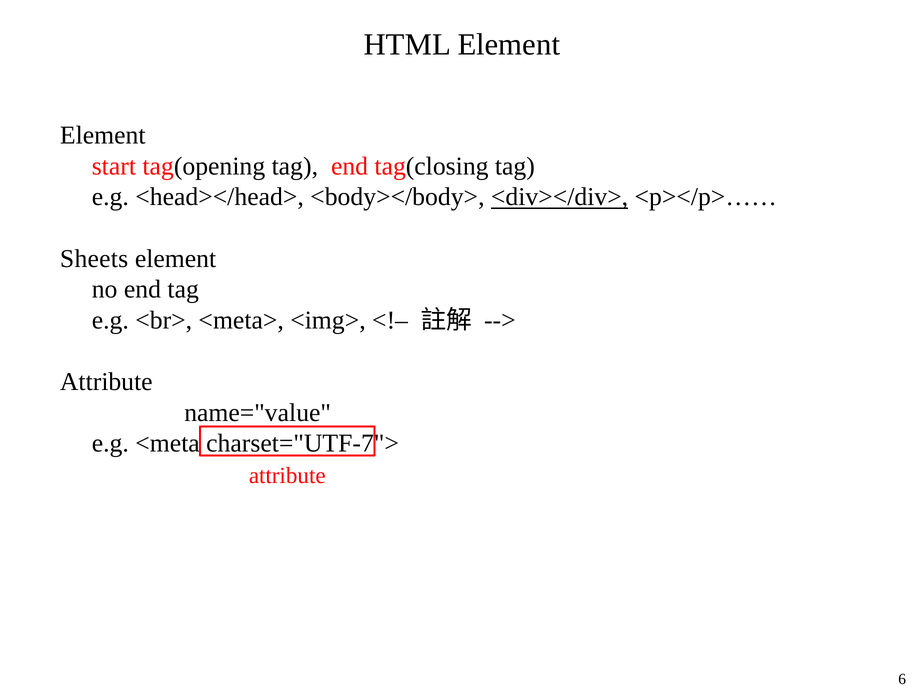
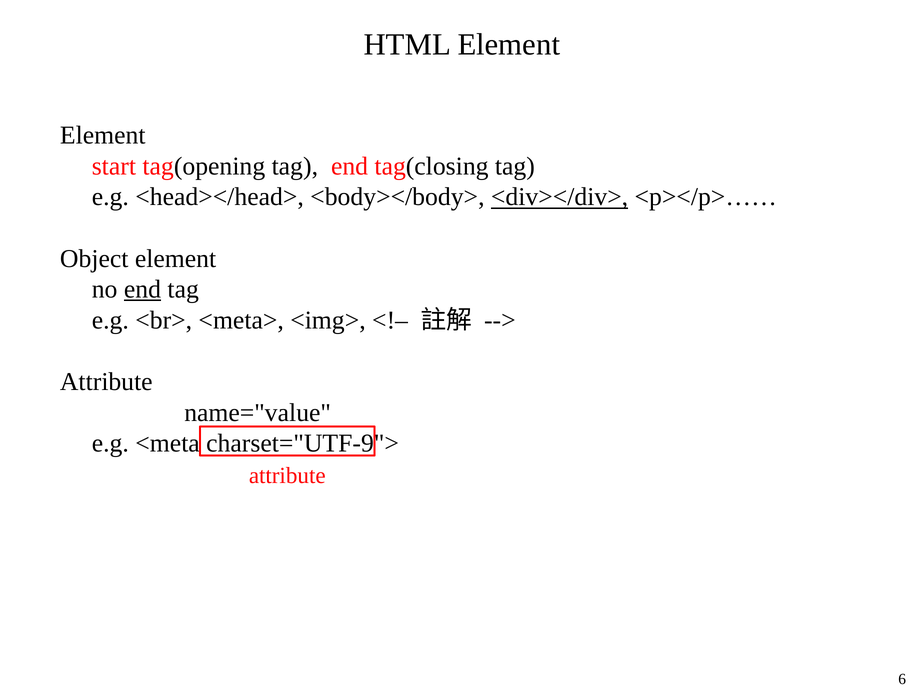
Sheets: Sheets -> Object (94, 259)
end underline: none -> present (142, 289)
charset="UTF-7">: charset="UTF-7"> -> charset="UTF-9"> (303, 443)
